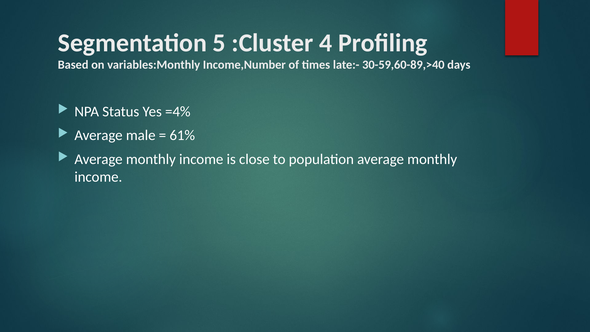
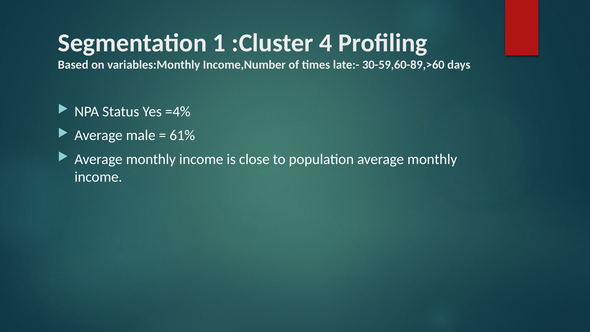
5: 5 -> 1 (219, 43)
30-59,60-89,>40: 30-59,60-89,>40 -> 30-59,60-89,>60 (403, 65)
